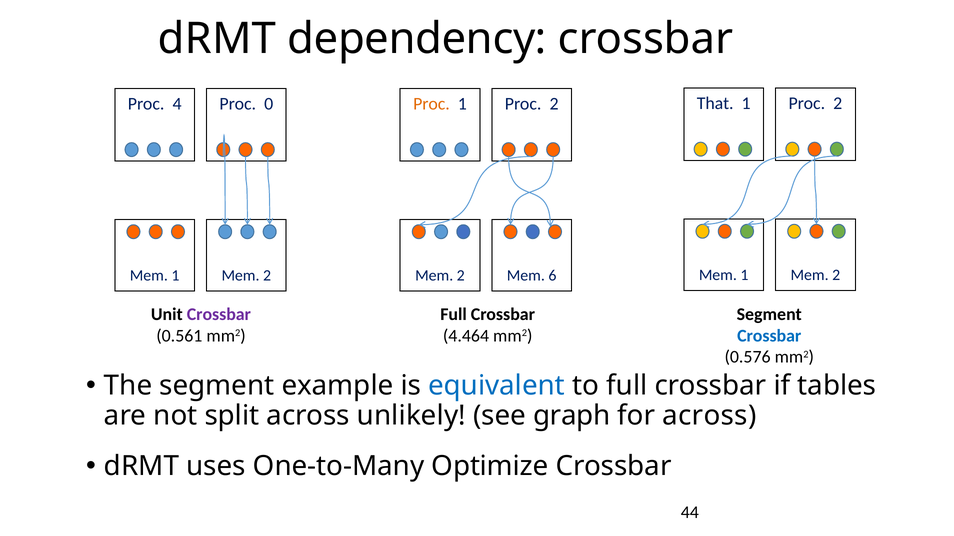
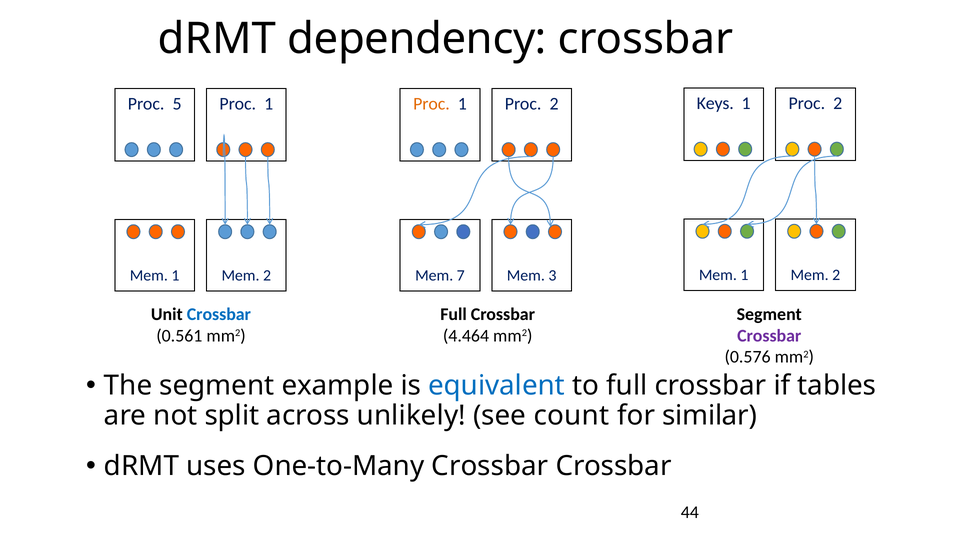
That: That -> Keys (715, 104)
4: 4 -> 5 (177, 104)
0: 0 -> 1 (269, 104)
2: 2 -> 7 (461, 276)
6: 6 -> 3 (552, 276)
Crossbar colour: purple -> blue (219, 315)
Crossbar colour: blue -> purple (769, 336)
graph: graph -> count (572, 416)
for across: across -> similar (710, 416)
One-to-Many Optimize: Optimize -> Crossbar (490, 467)
